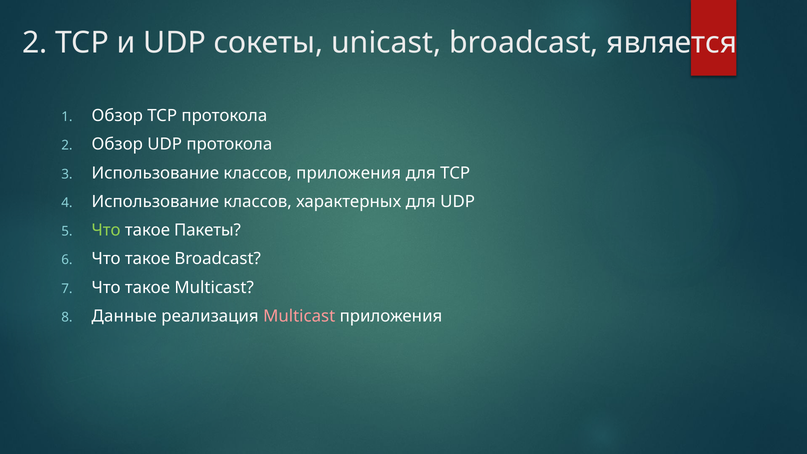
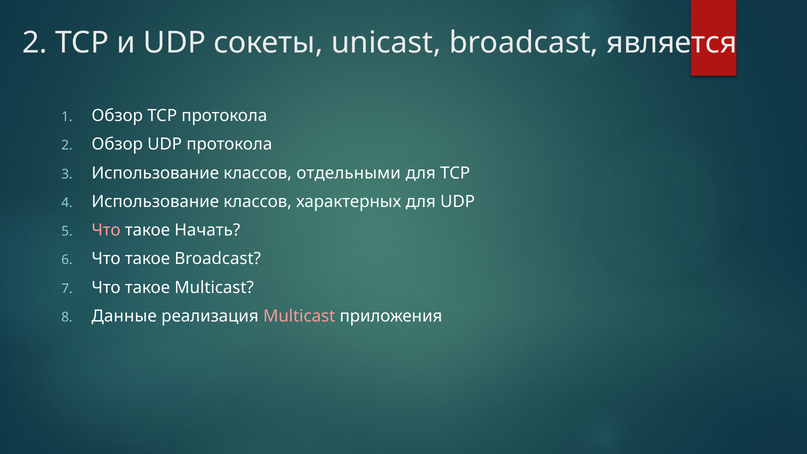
классов приложения: приложения -> отдельными (349, 173)
Что colour: light green -> pink (106, 230)
Пакеты: Пакеты -> Начать (207, 230)
